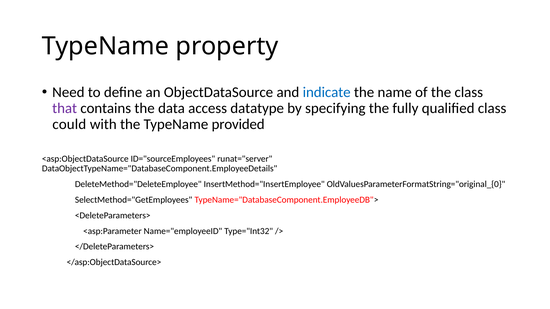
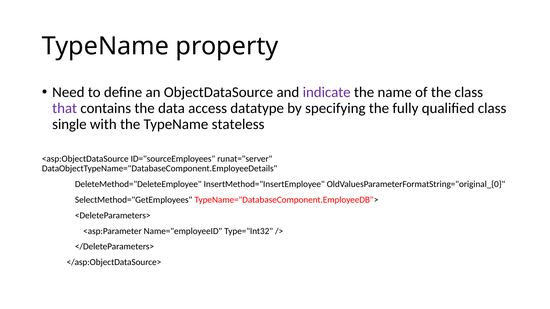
indicate colour: blue -> purple (327, 92)
could: could -> single (69, 125)
provided: provided -> stateless (238, 125)
